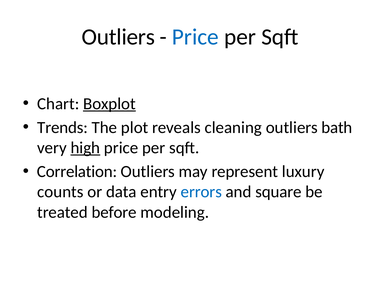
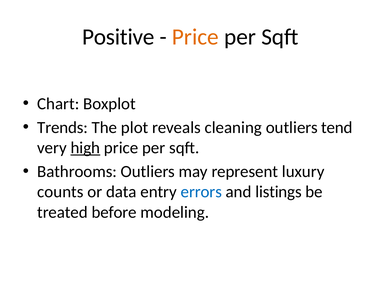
Outliers: Outliers -> Positive (118, 37)
Price colour: blue -> orange (195, 37)
Boxplot underline: present -> none (109, 104)
bath: bath -> tend (337, 127)
Correlation: Correlation -> Bathrooms (77, 171)
square: square -> listings (279, 192)
